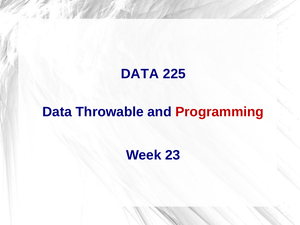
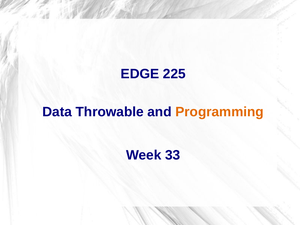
DATA: DATA -> EDGE (140, 74)
Programming colour: red -> orange (220, 112)
23: 23 -> 33 (173, 155)
